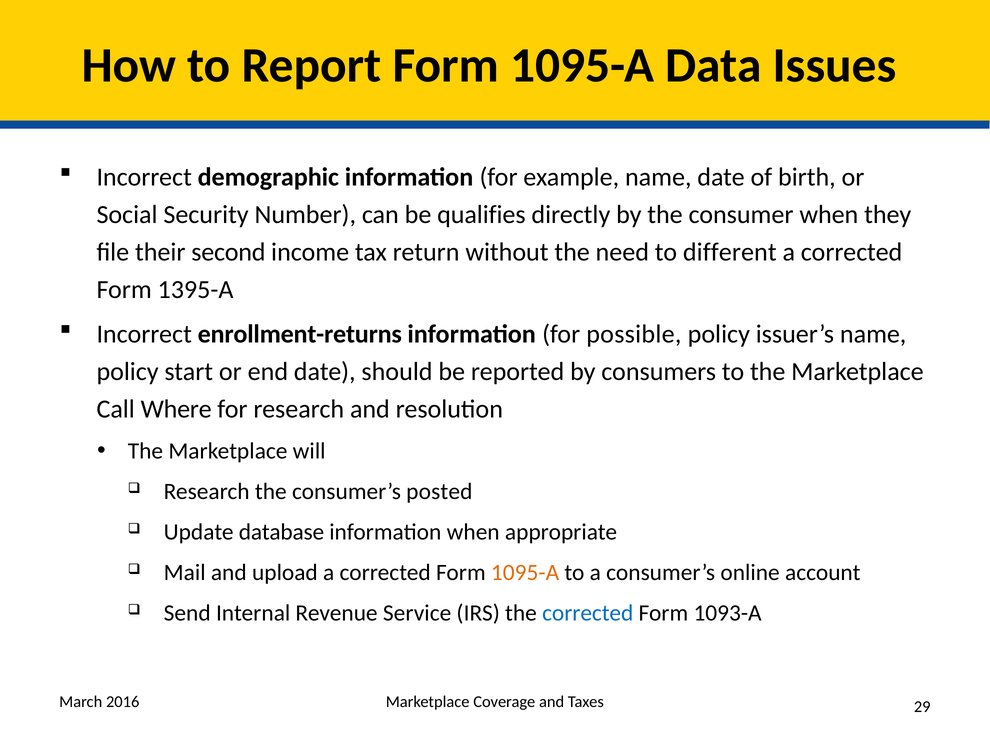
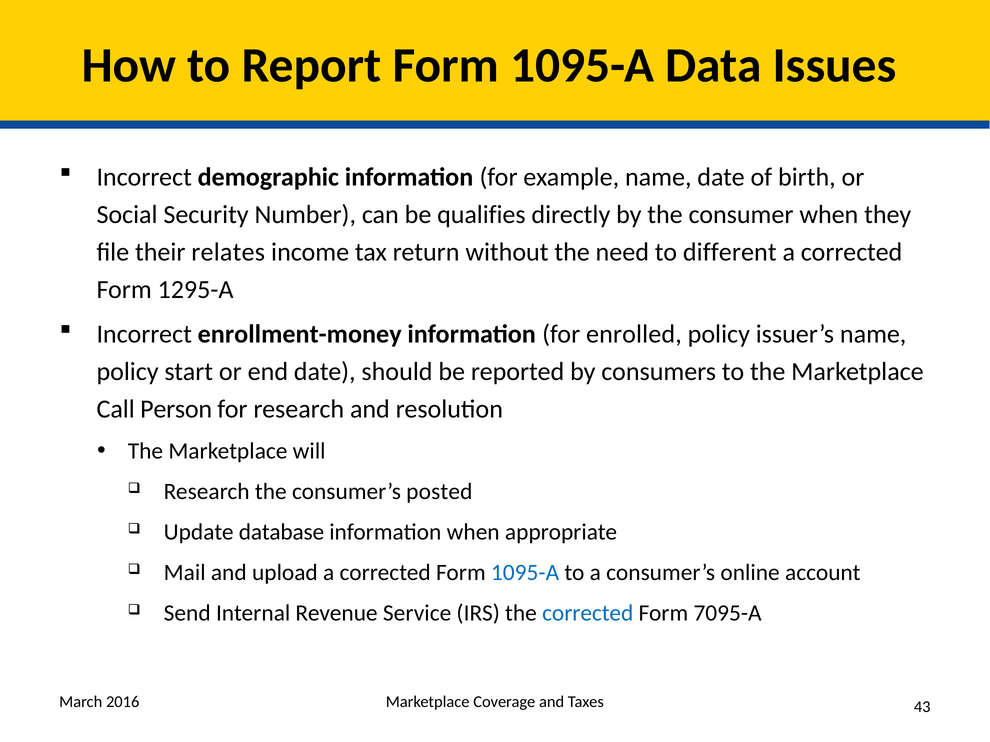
second: second -> relates (228, 252)
1395-A: 1395-A -> 1295-A (196, 290)
enrollment-returns: enrollment-returns -> enrollment-money (300, 334)
possible: possible -> enrolled (634, 334)
Where: Where -> Person (176, 409)
1095-A colour: orange -> blue (525, 573)
1093-A: 1093-A -> 7095-A (728, 614)
29: 29 -> 43 (922, 707)
